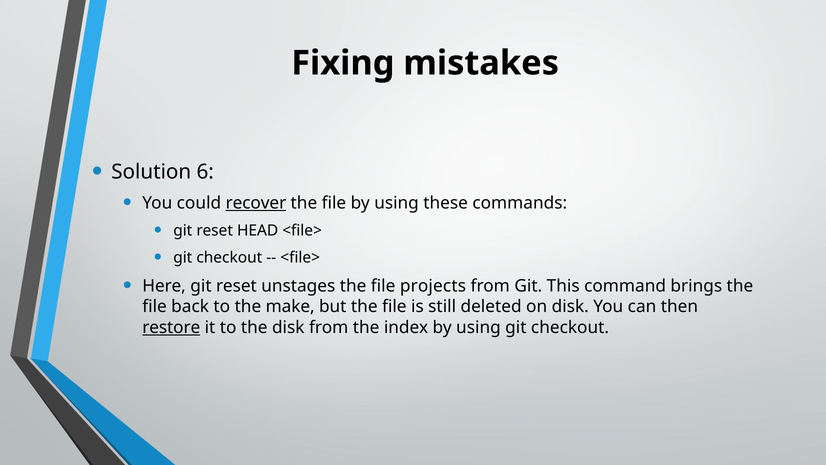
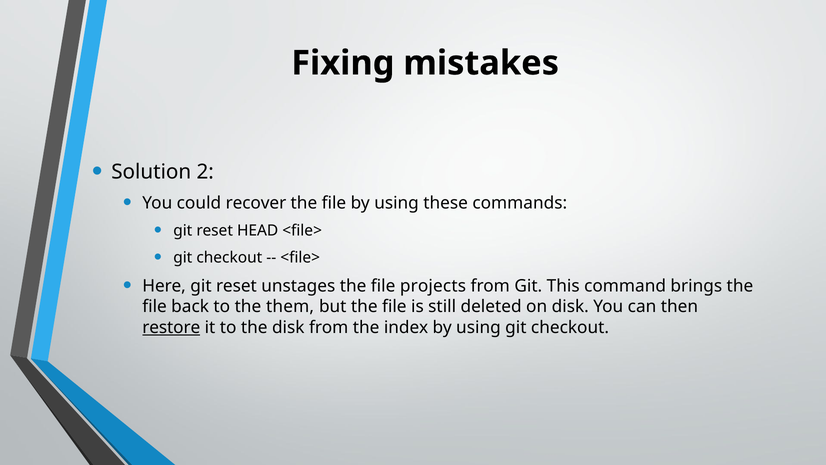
6: 6 -> 2 (205, 172)
recover underline: present -> none (256, 203)
make: make -> them (290, 306)
